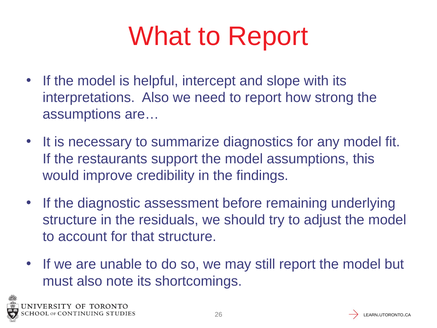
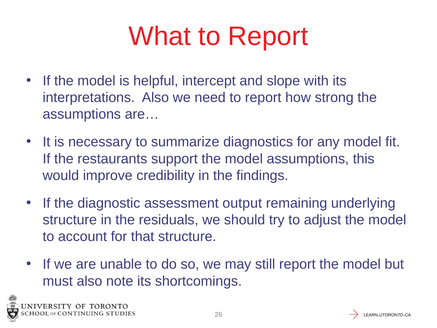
before: before -> output (242, 203)
